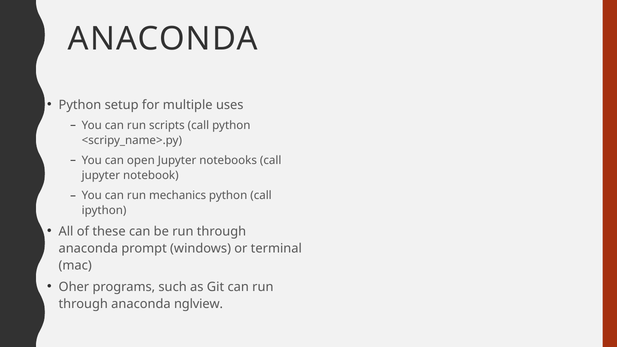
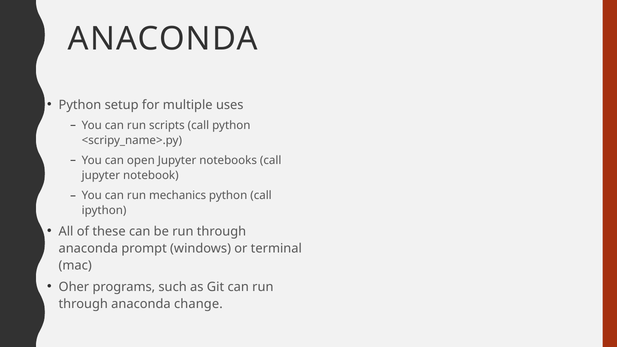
nglview: nglview -> change (198, 304)
